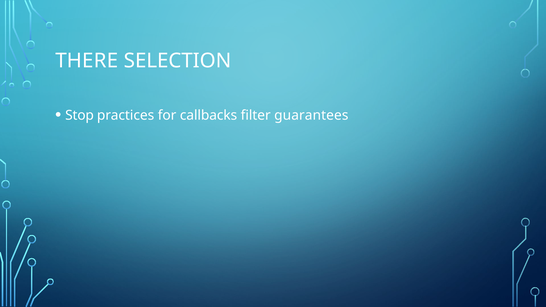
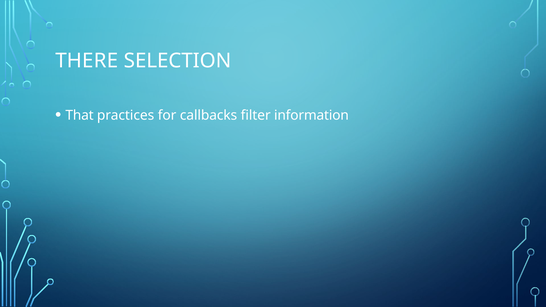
Stop: Stop -> That (80, 115)
guarantees: guarantees -> information (311, 115)
